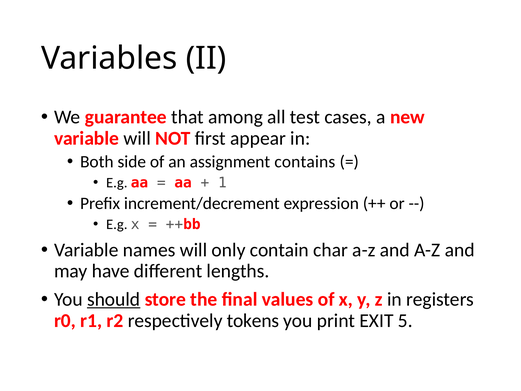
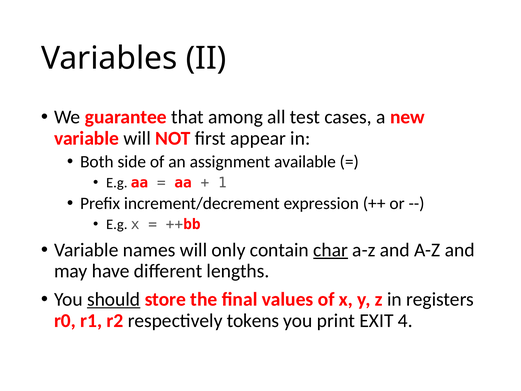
contains: contains -> available (305, 162)
char underline: none -> present (331, 250)
5: 5 -> 4 (405, 320)
